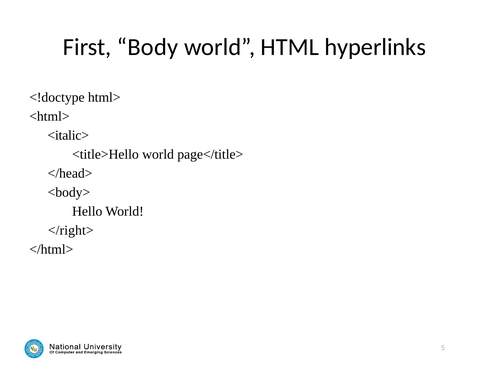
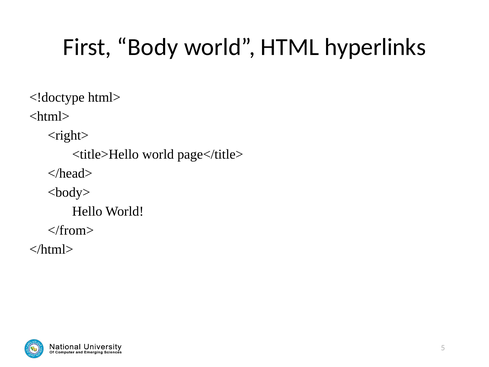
<italic>: <italic> -> <right> (68, 135)
</right>: </right> -> </from> (71, 230)
